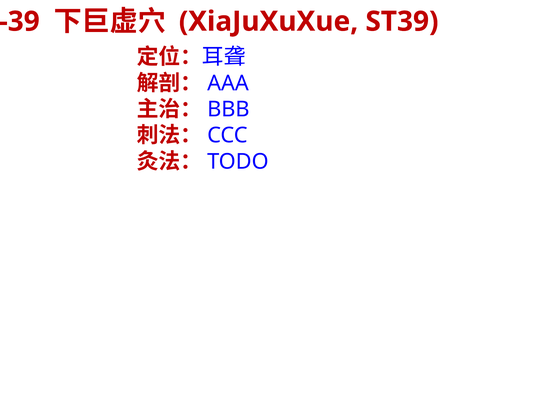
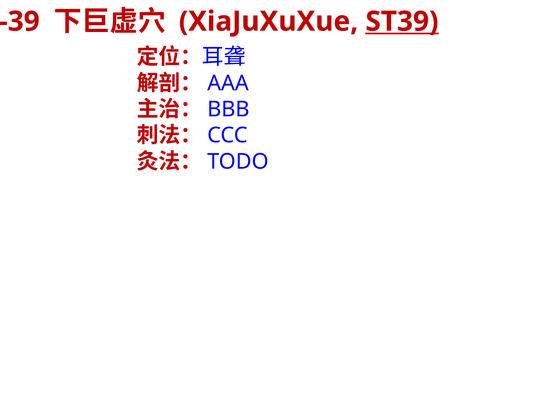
ST39 underline: none -> present (402, 21)
